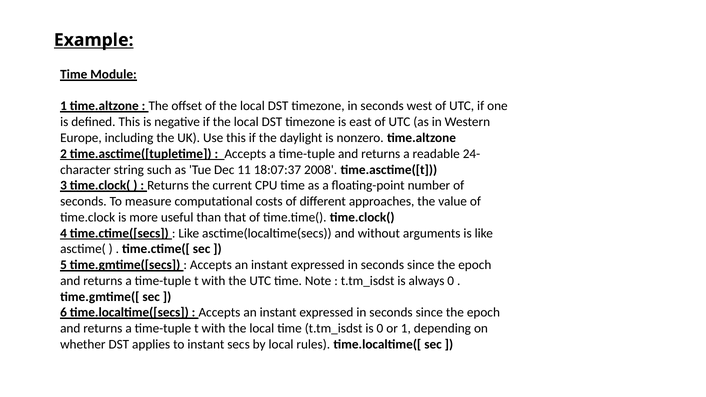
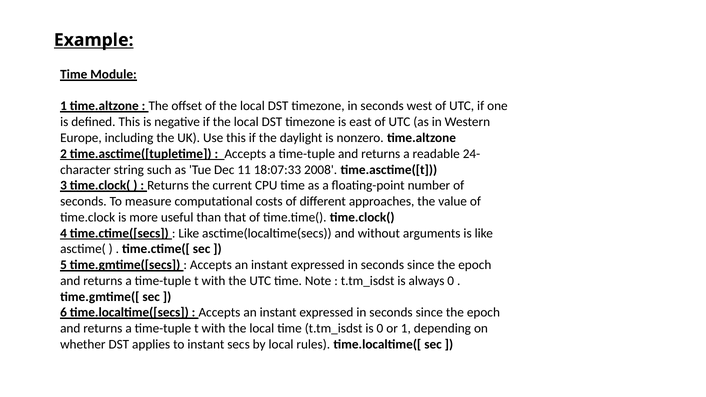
18:07:37: 18:07:37 -> 18:07:33 (277, 170)
